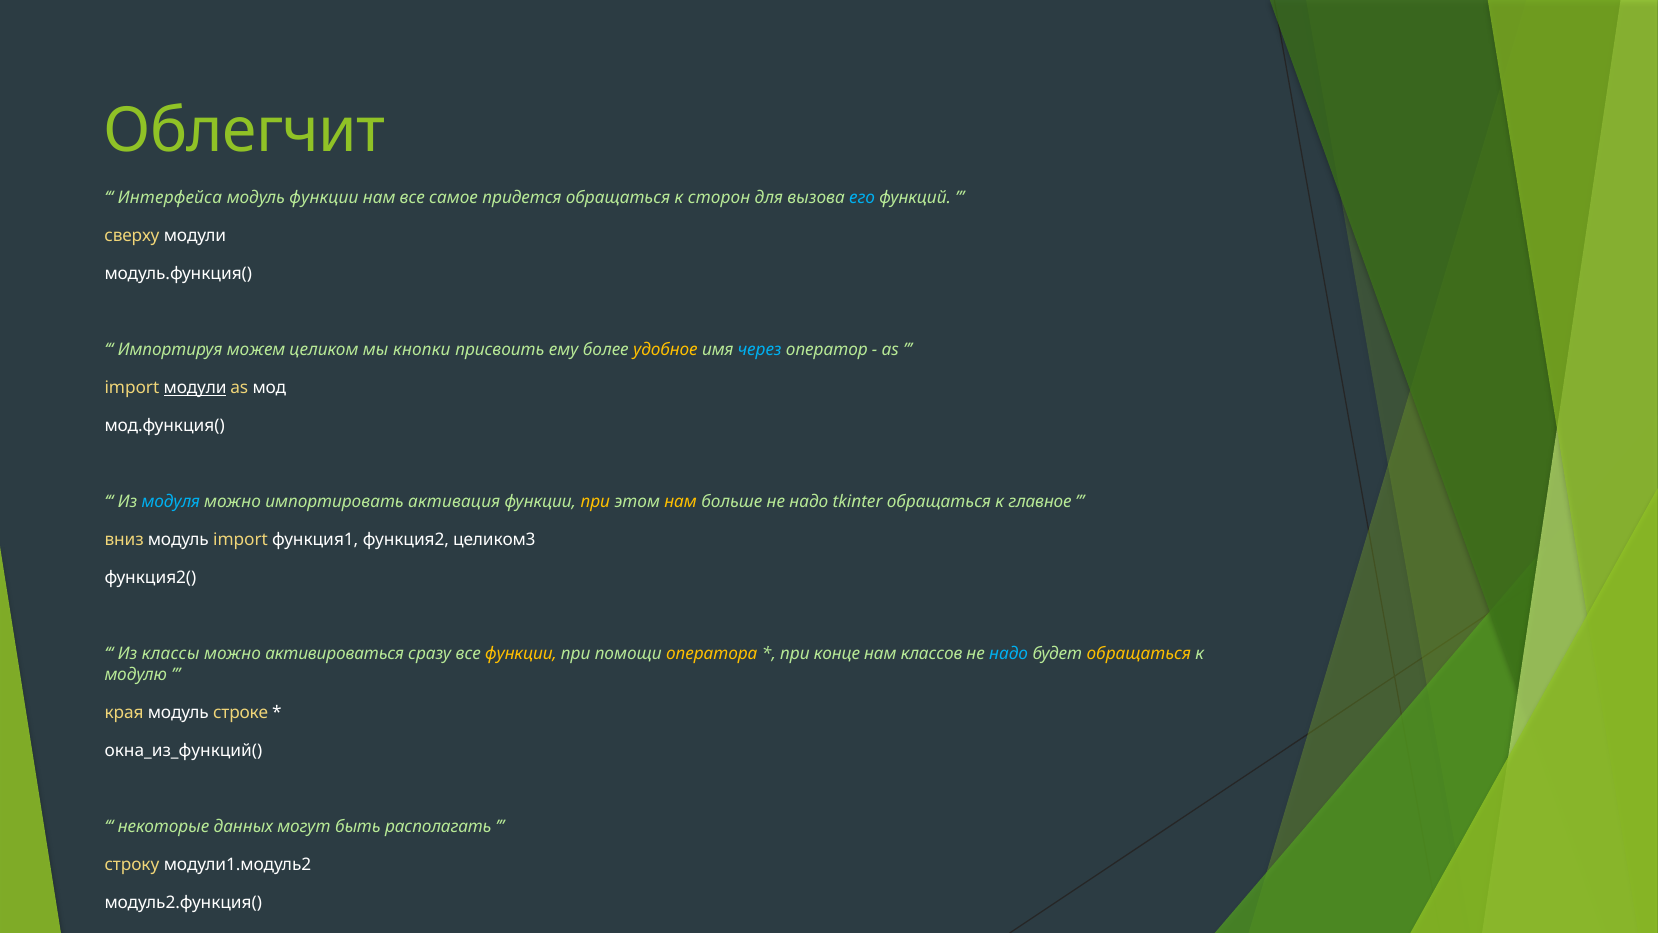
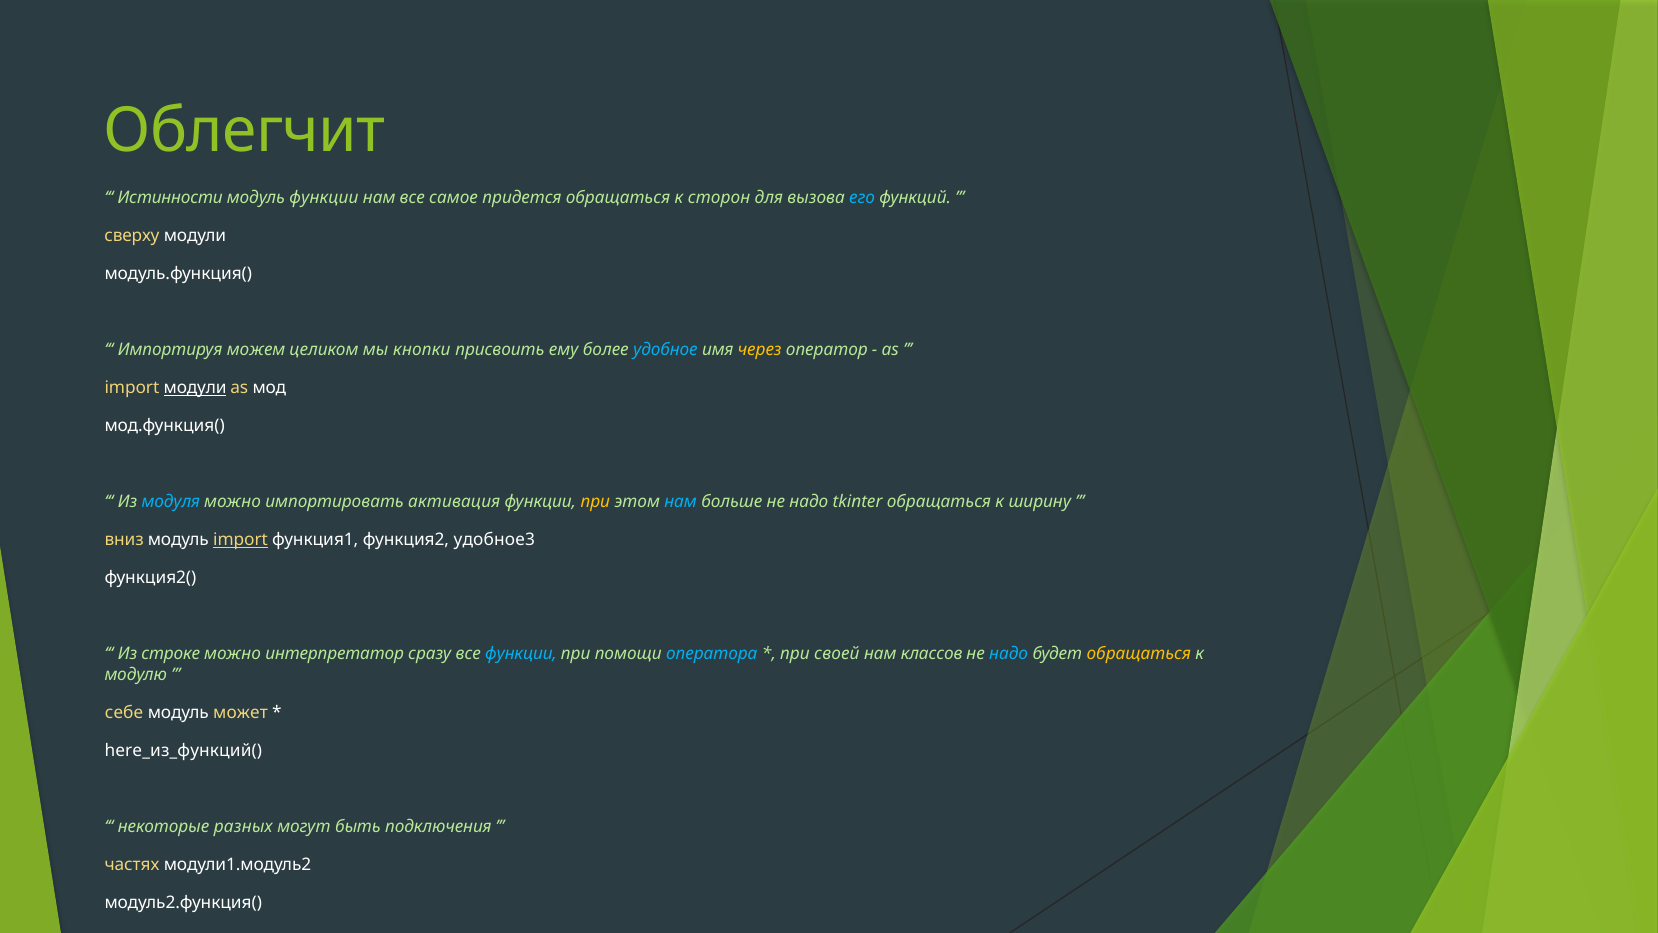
Интерфейса: Интерфейса -> Истинности (170, 197)
удобное colour: yellow -> light blue (665, 350)
через colour: light blue -> yellow (760, 350)
нам colour: yellow -> light blue (681, 502)
главное: главное -> ширину (1040, 502)
import underline: none -> present (241, 540)
целиком3: целиком3 -> удобное3 (494, 540)
классы: классы -> строке (171, 654)
активироваться: активироваться -> интерпретатор (335, 654)
функции colour: yellow -> light blue (521, 654)
оператора colour: yellow -> light blue (712, 654)
конце: конце -> своей (837, 654)
края: края -> себе (124, 713)
строке: строке -> может (240, 713)
окна_из_функций(: окна_из_функций( -> here_из_функций( (183, 751)
данных: данных -> разных (243, 827)
располагать: располагать -> подключения (438, 827)
строку: строку -> частях (132, 865)
